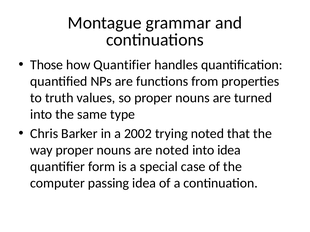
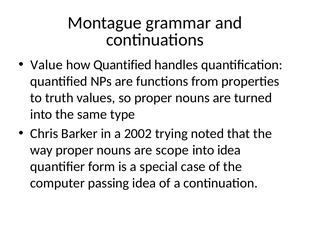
Those: Those -> Value (47, 65)
how Quantifier: Quantifier -> Quantified (122, 65)
are noted: noted -> scope (172, 150)
